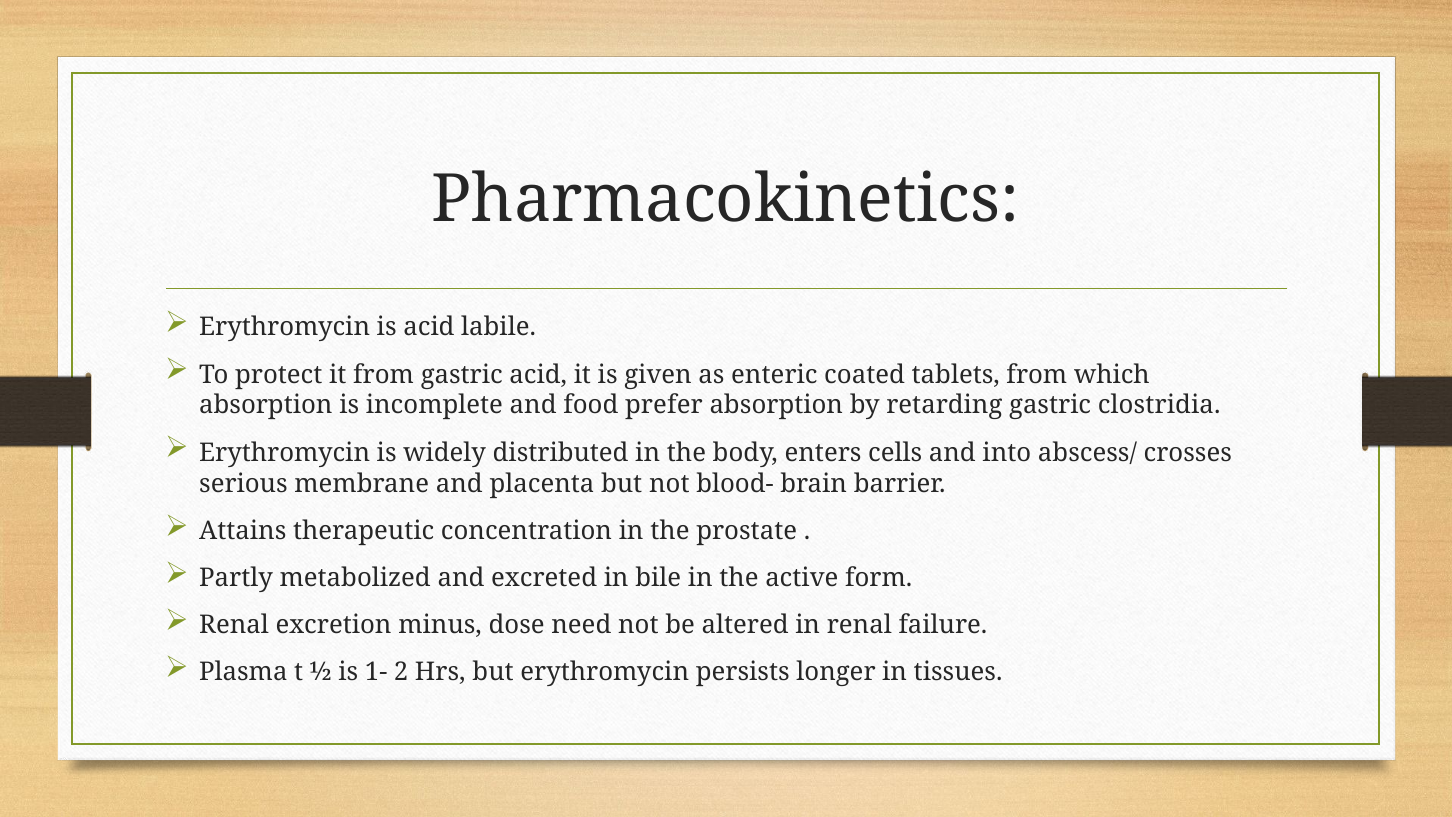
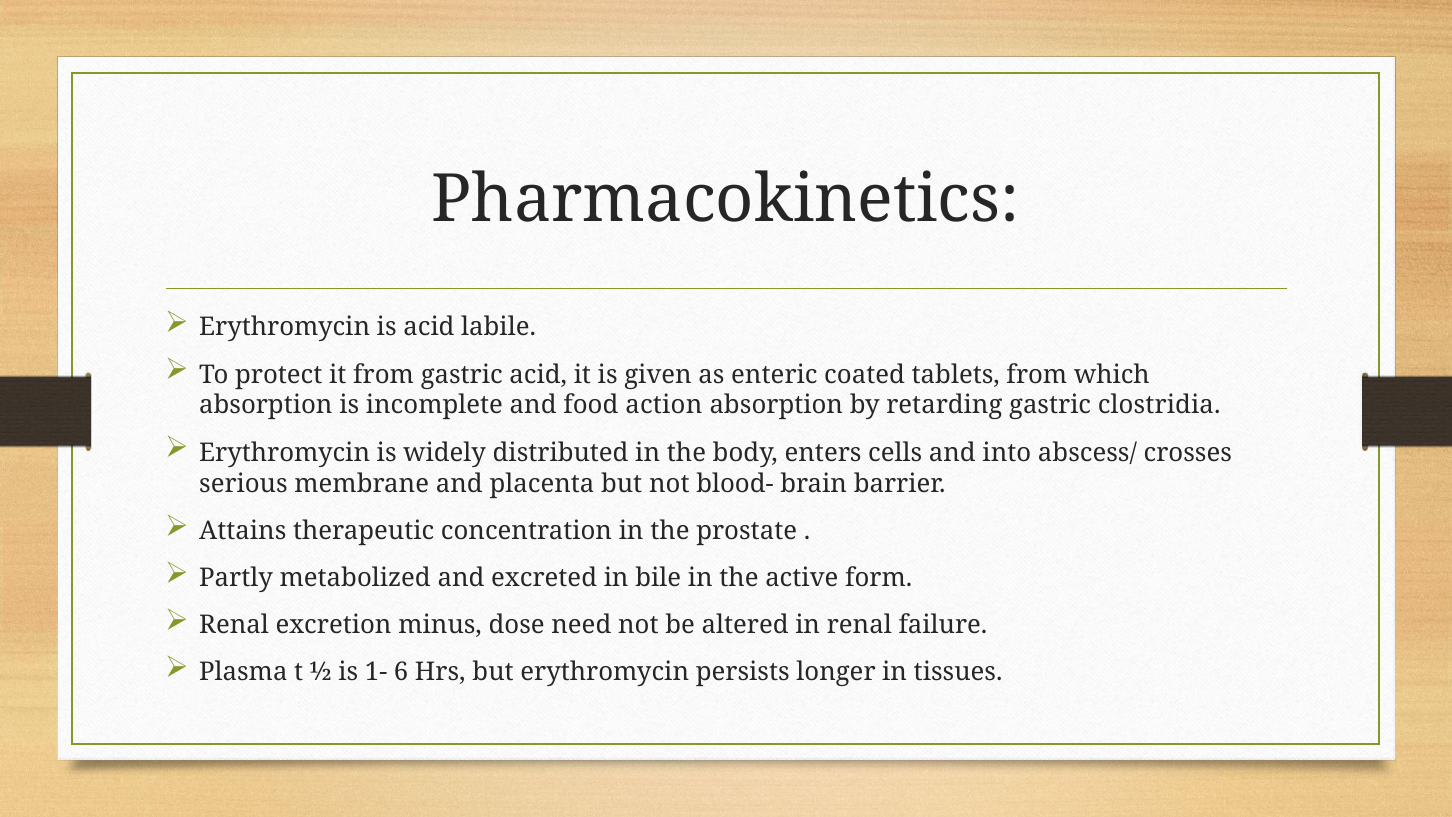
prefer: prefer -> action (664, 405)
2: 2 -> 6 (401, 672)
